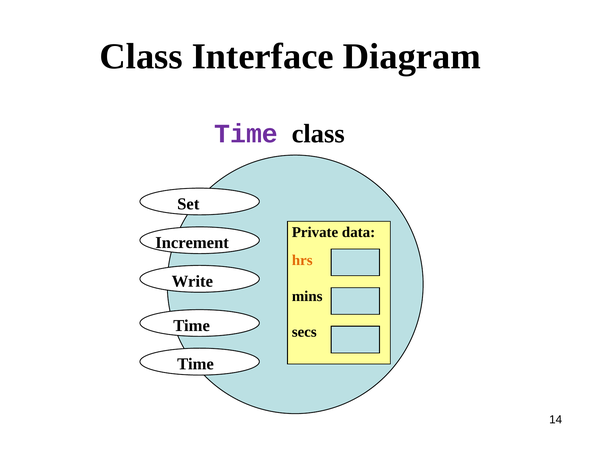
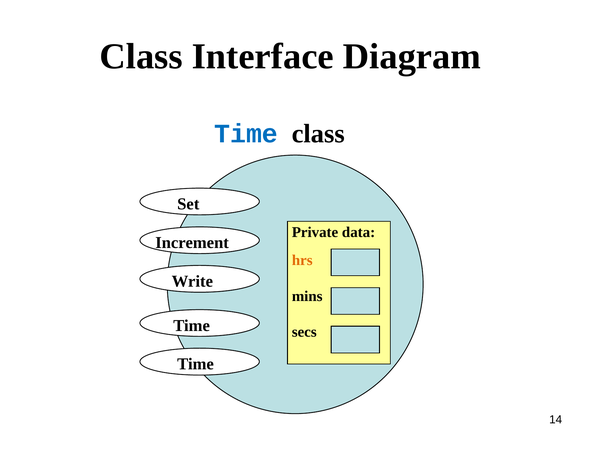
Time colour: purple -> blue (246, 133)
